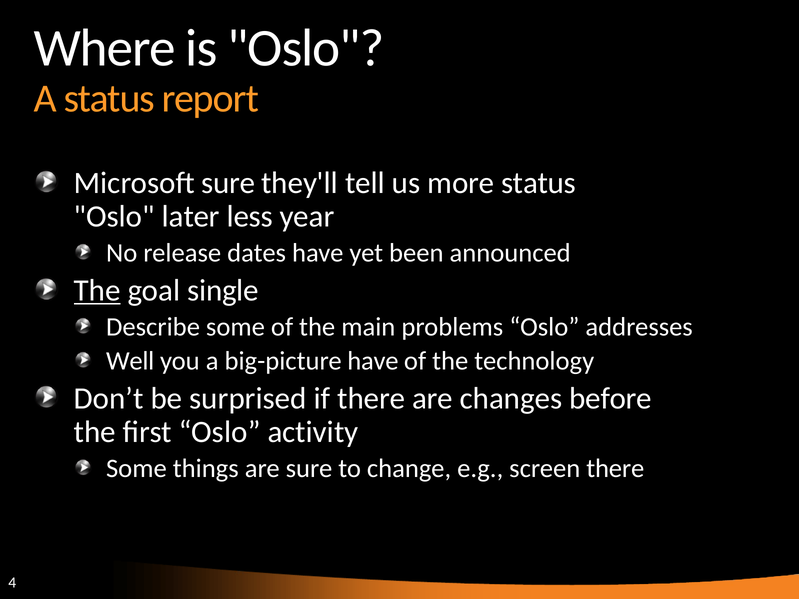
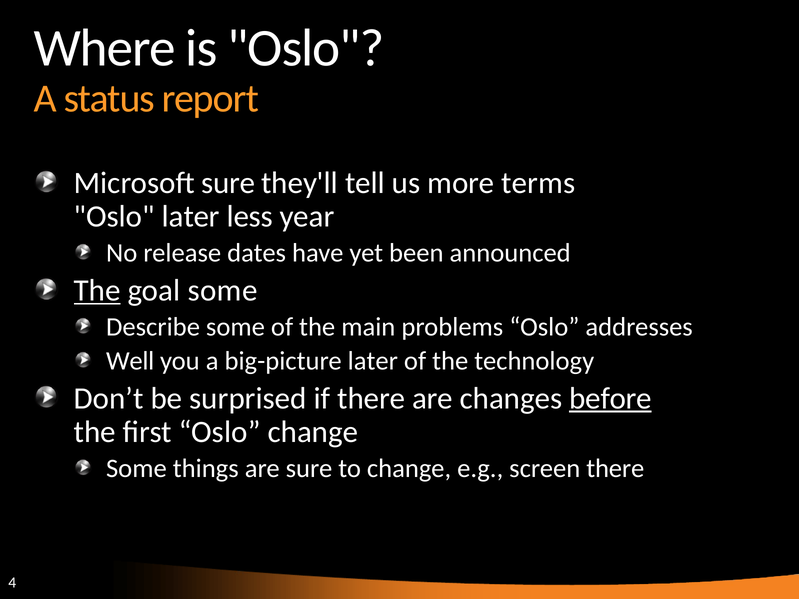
more status: status -> terms (538, 183)
goal single: single -> some (223, 291)
big-picture have: have -> later (373, 361)
before underline: none -> present (611, 398)
Oslo activity: activity -> change (313, 432)
